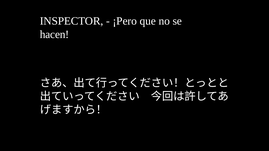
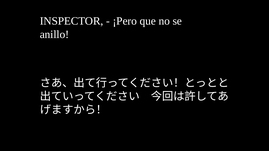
hacen: hacen -> anillo (54, 35)
